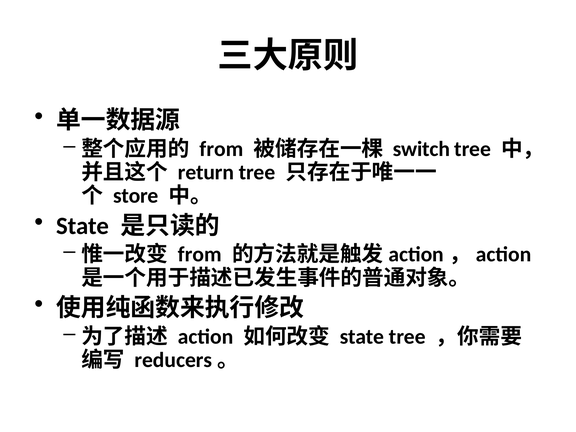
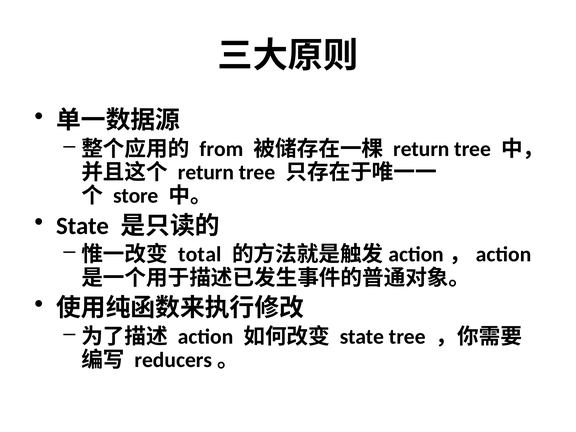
switch: switch -> return (421, 149)
from: from -> total (200, 255)
